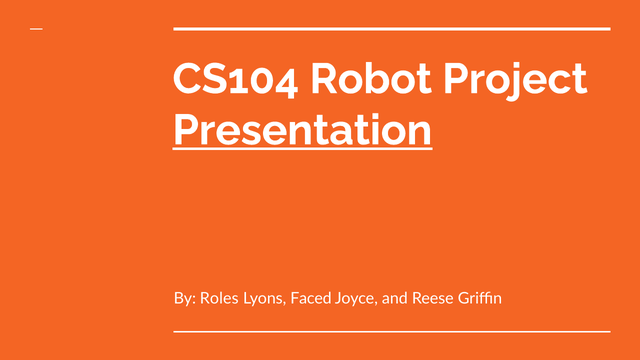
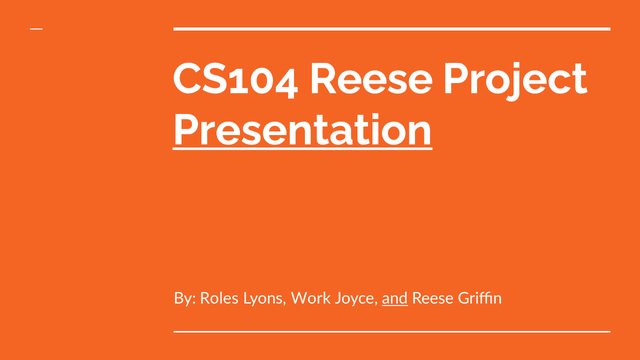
CS104 Robot: Robot -> Reese (371, 79)
Faced: Faced -> Work (311, 299)
and underline: none -> present (395, 299)
